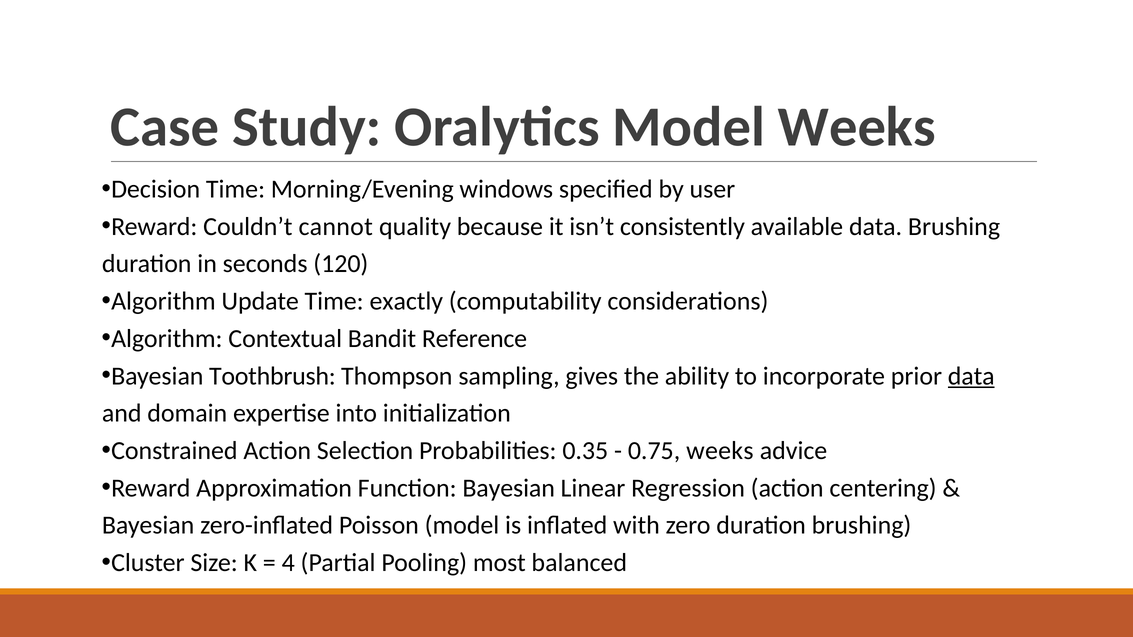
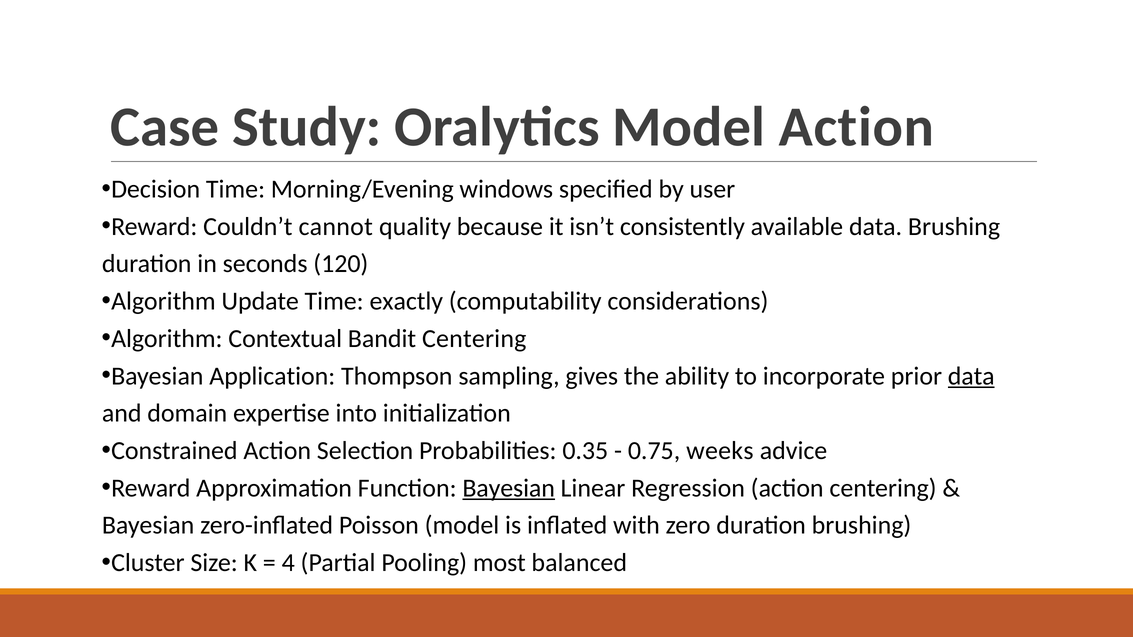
Model Weeks: Weeks -> Action (856, 127)
Bandit Reference: Reference -> Centering (474, 339)
Toothbrush: Toothbrush -> Application (272, 376)
Bayesian underline: none -> present (509, 488)
